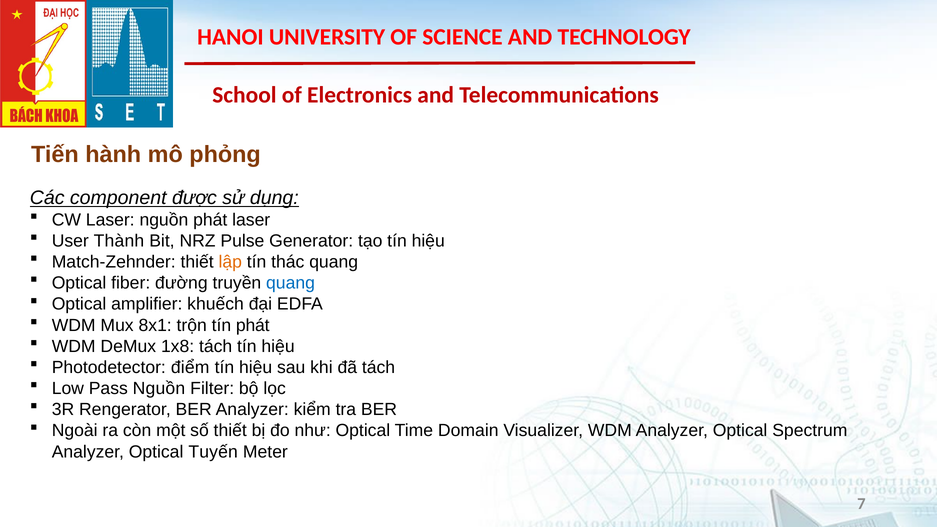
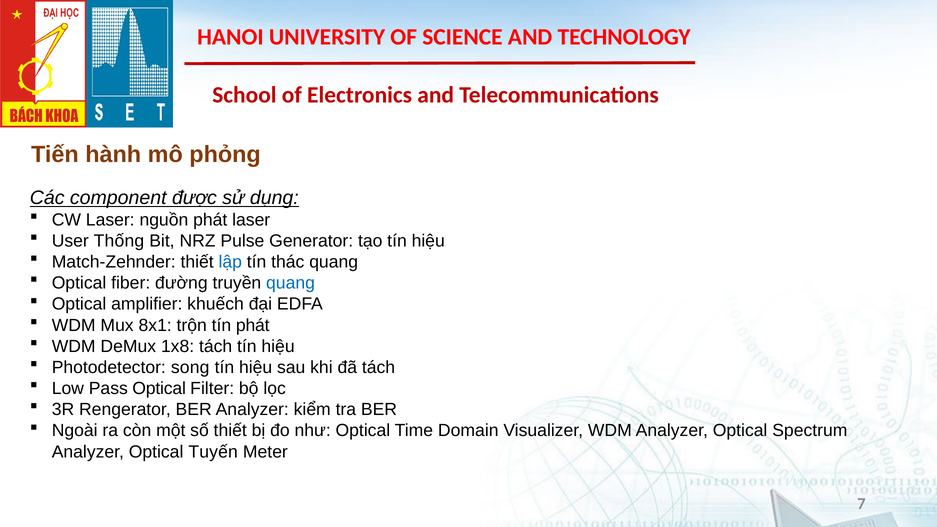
Thành: Thành -> Thống (119, 241)
lập colour: orange -> blue (230, 262)
điểm: điểm -> song (190, 367)
Pass Nguồn: Nguồn -> Optical (159, 389)
